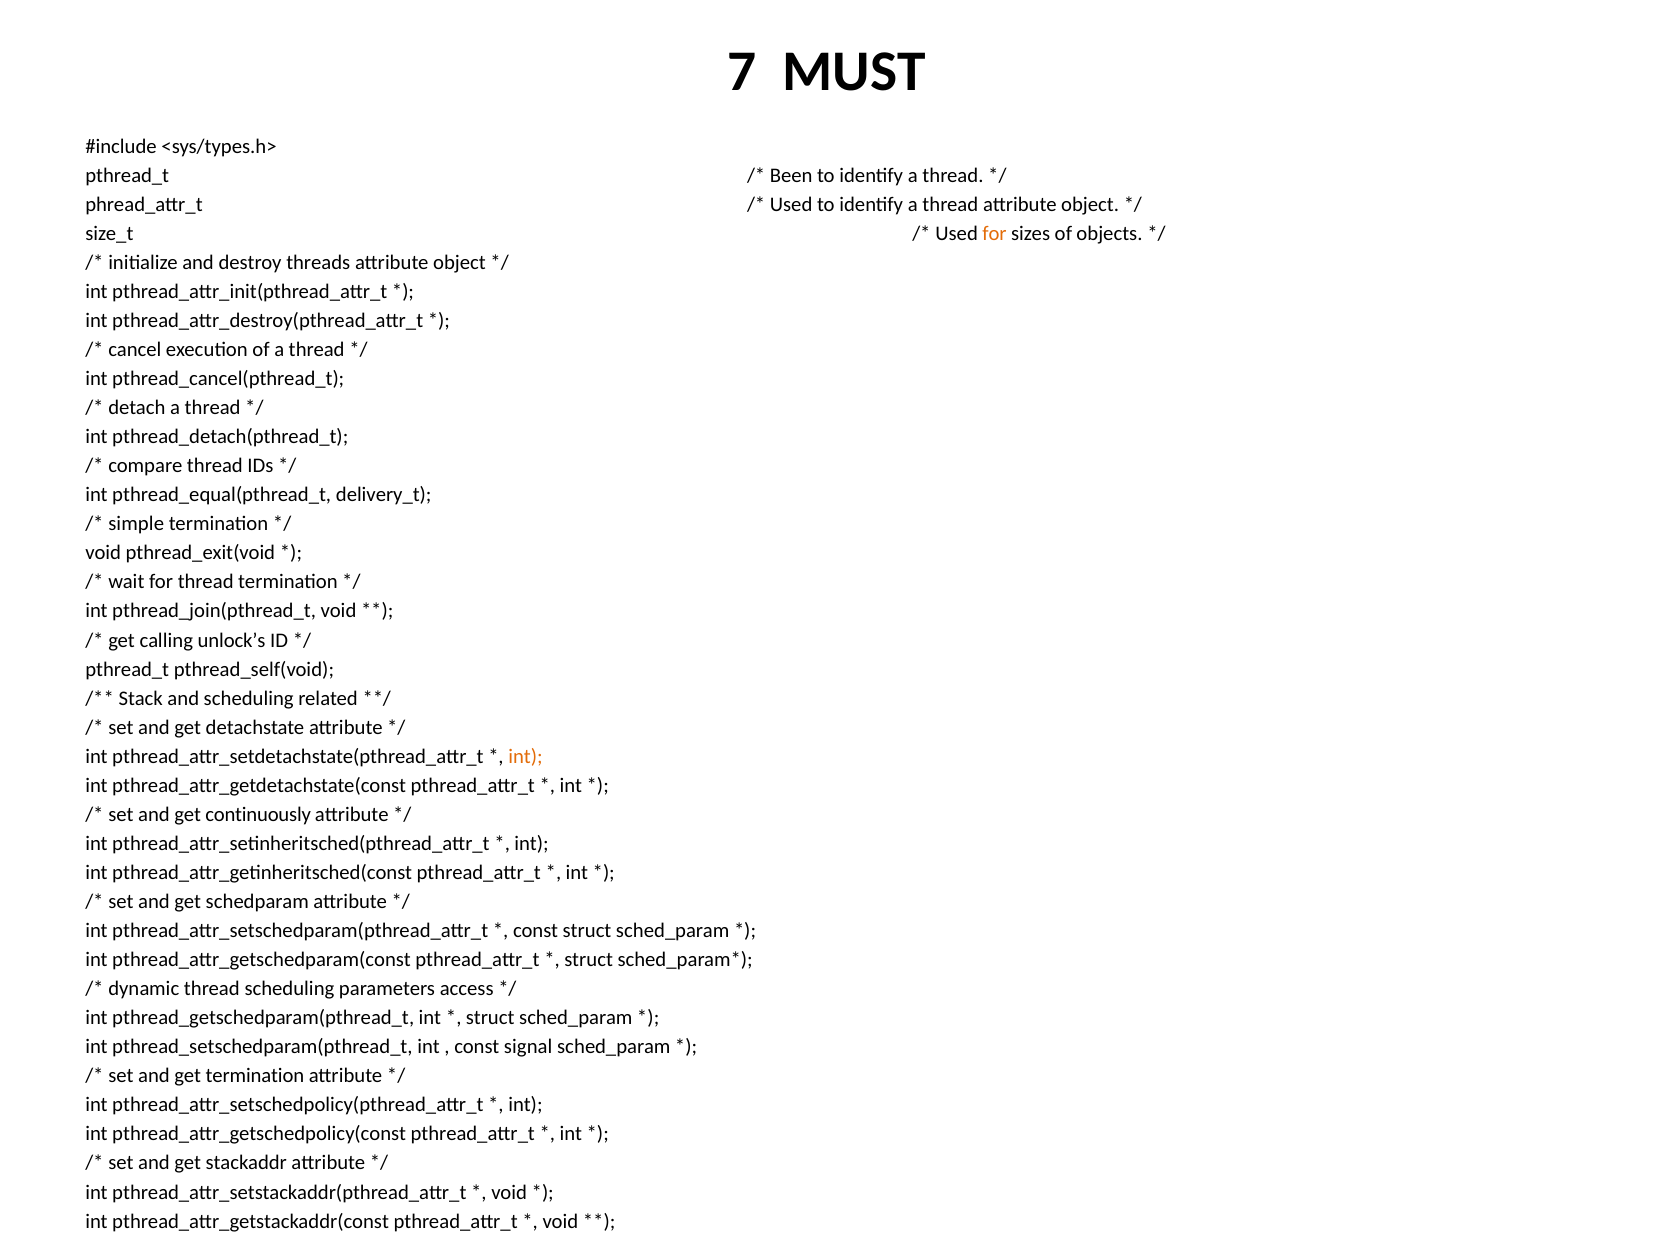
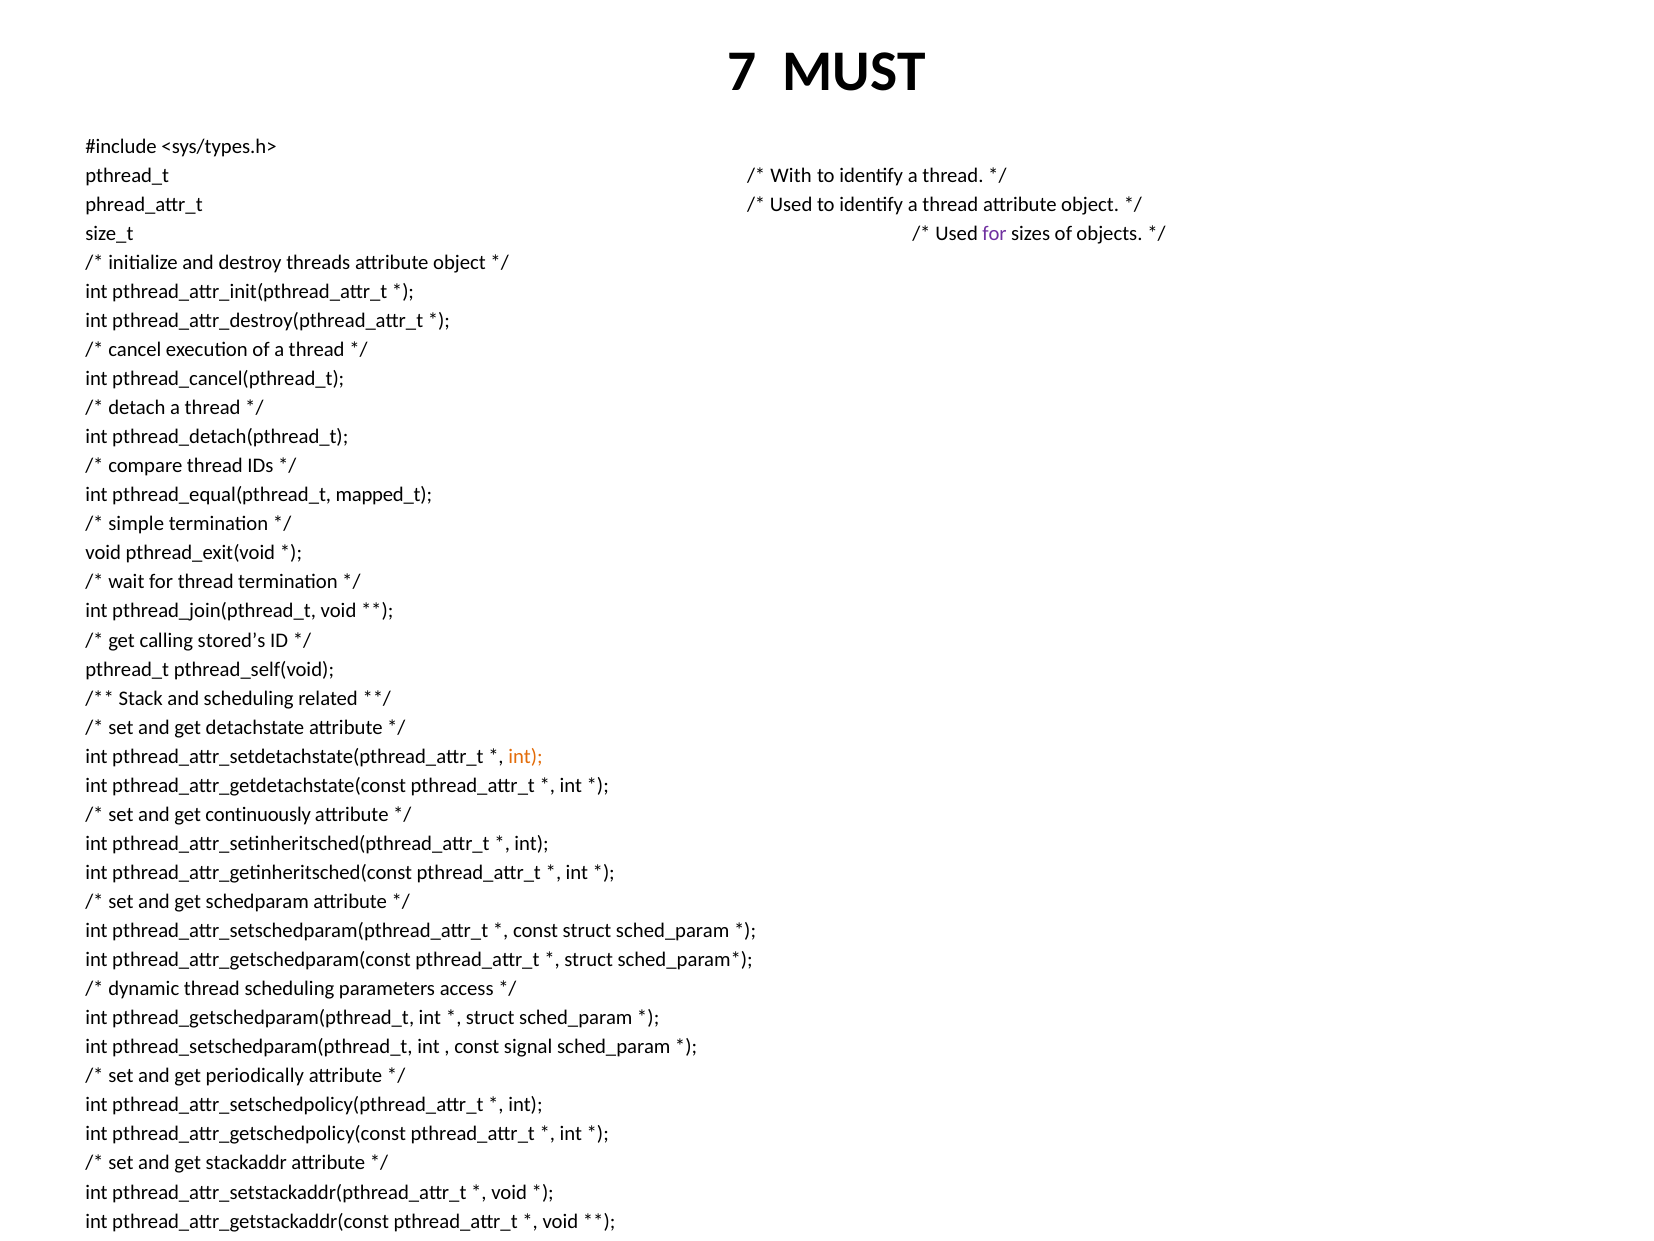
Been: Been -> With (791, 175)
for colour: orange -> purple (995, 233)
delivery_t: delivery_t -> mapped_t (384, 495)
unlock’s: unlock’s -> stored’s (232, 640)
get termination: termination -> periodically (255, 1076)
